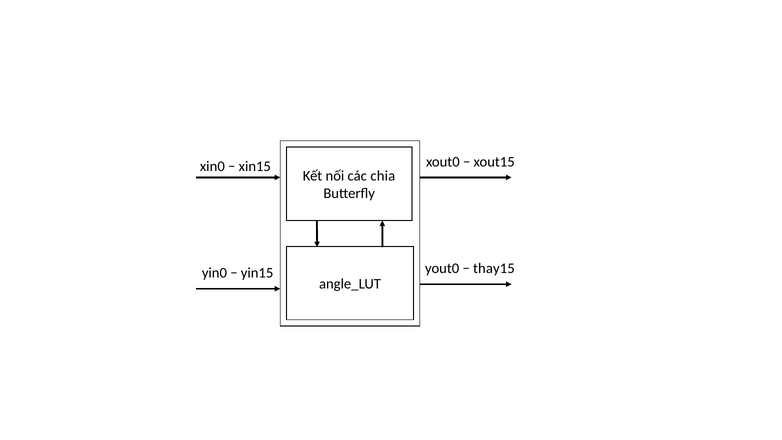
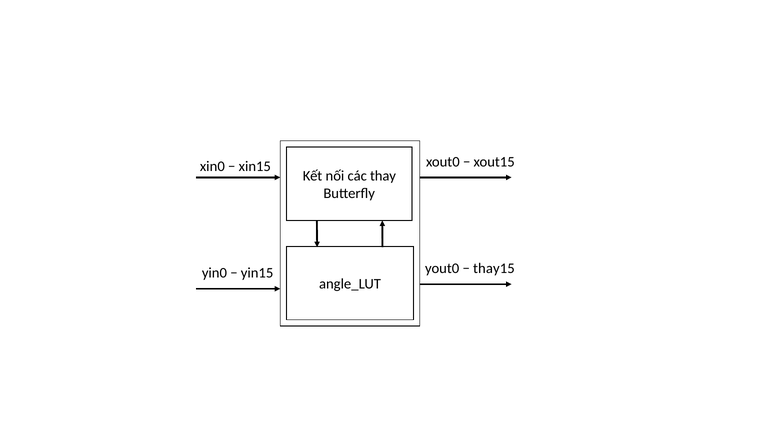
chia: chia -> thay (383, 176)
